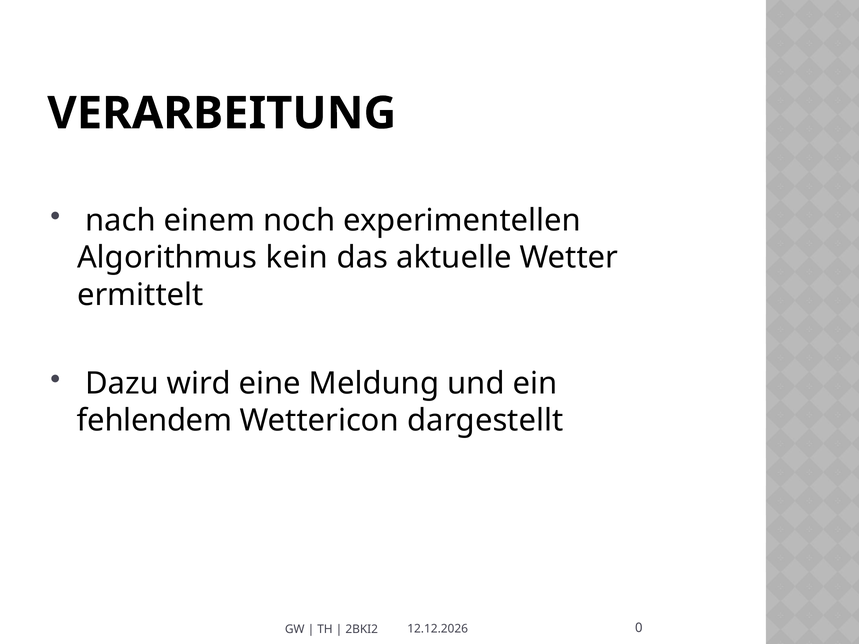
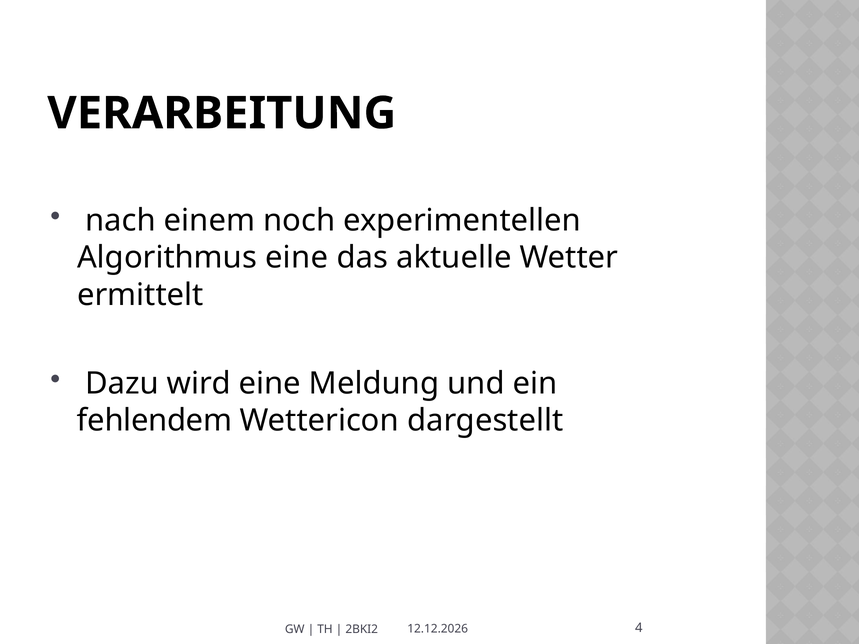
Algorithmus kein: kein -> eine (297, 258)
0: 0 -> 4 (639, 628)
